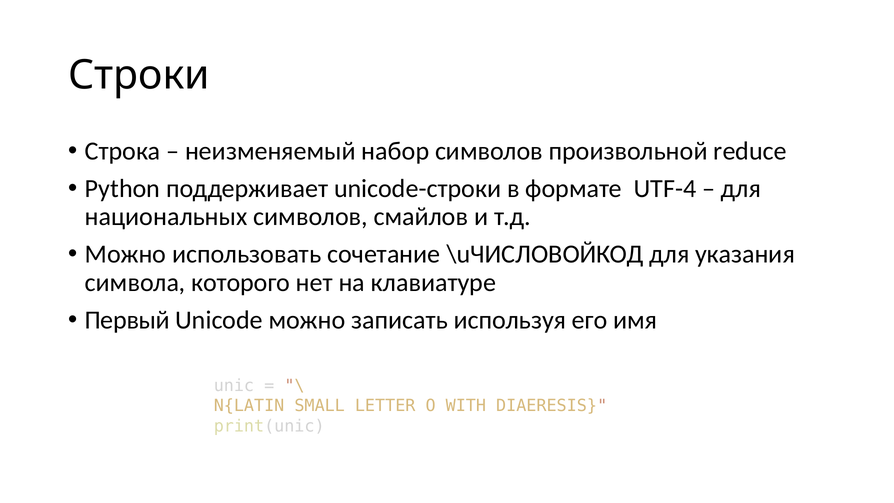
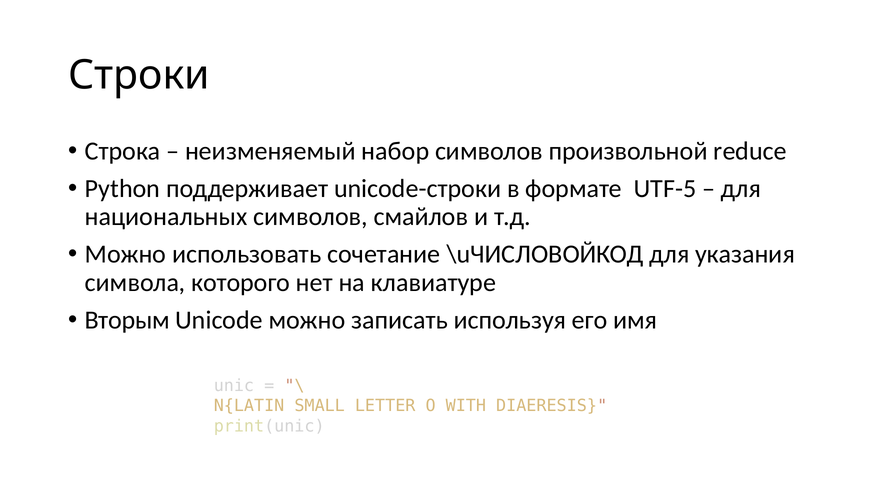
UTF-4: UTF-4 -> UTF-5 (665, 189)
Первый: Первый -> Вторым (127, 320)
